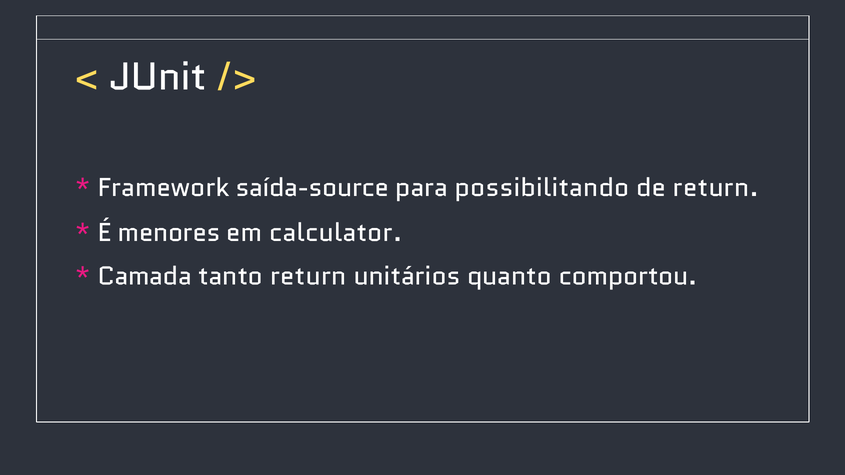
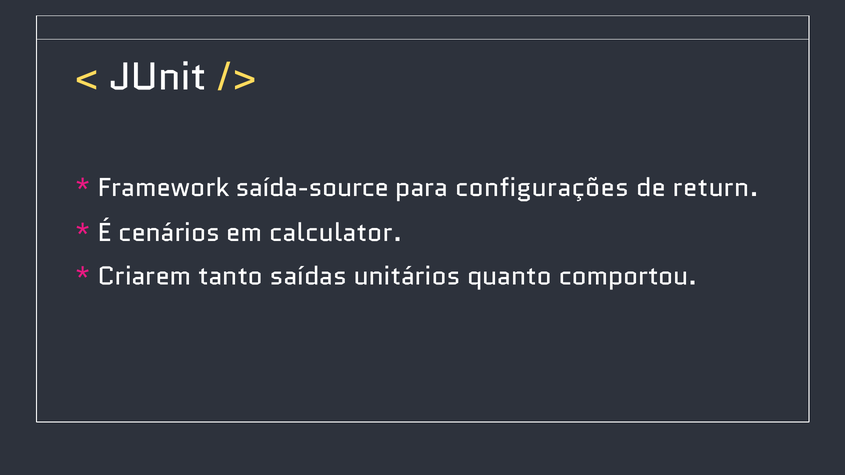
possibilitando: possibilitando -> configurações (542, 188)
menores: menores -> cenários (169, 233)
Camada: Camada -> Criarem (145, 276)
tanto return: return -> saídas (308, 276)
